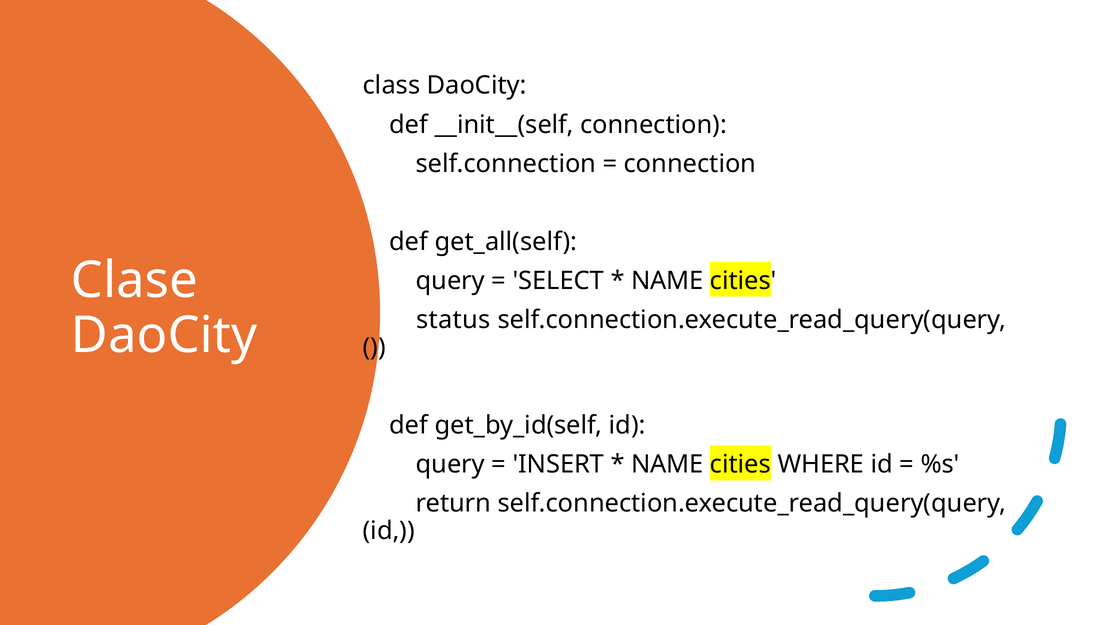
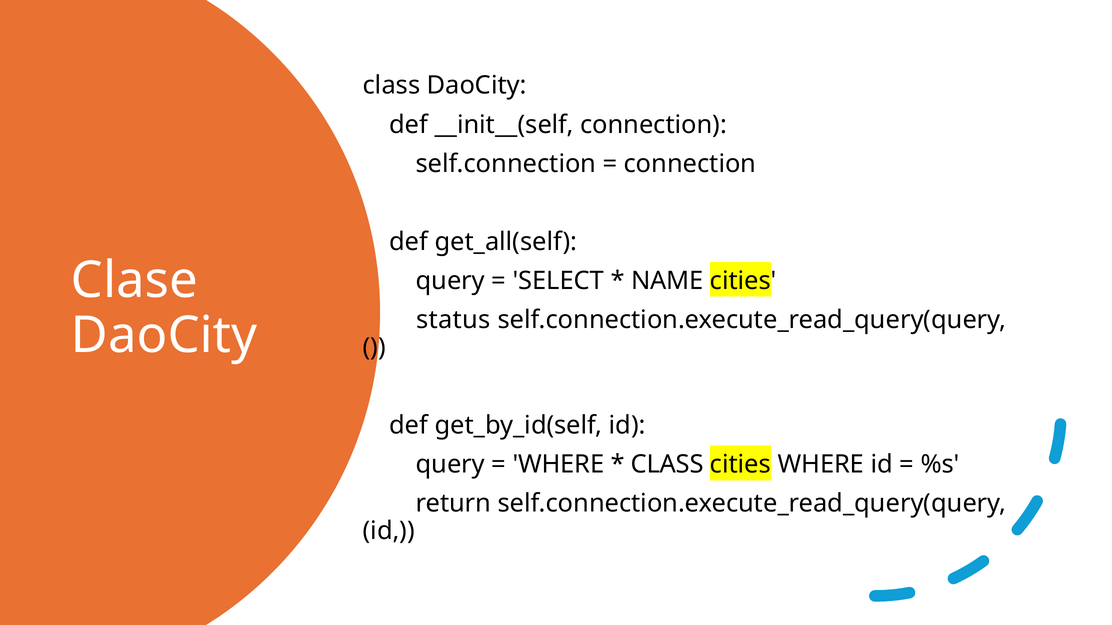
INSERT: INSERT -> WHERE (558, 465)
NAME: NAME -> CLASS (667, 465)
